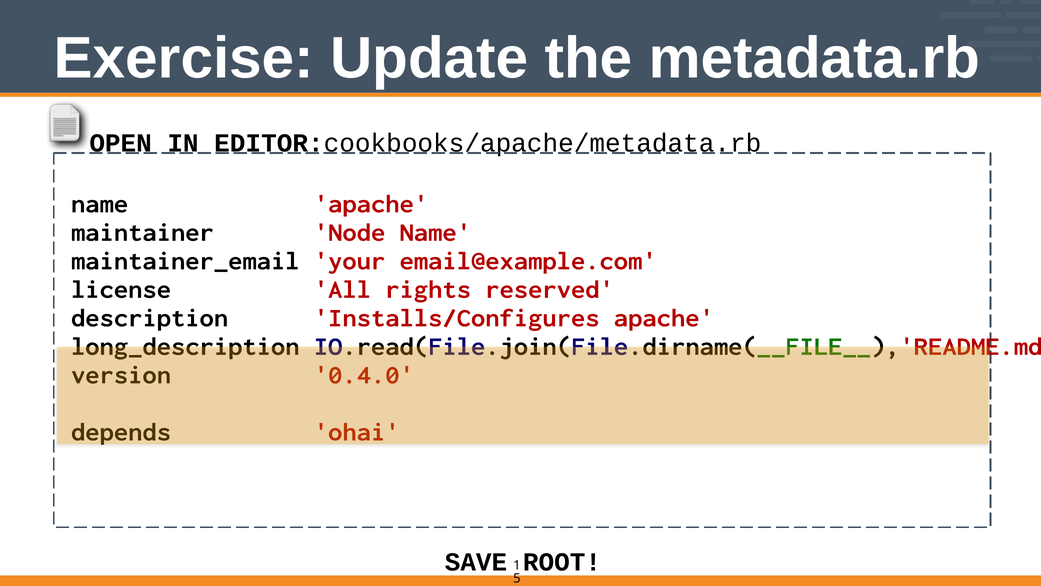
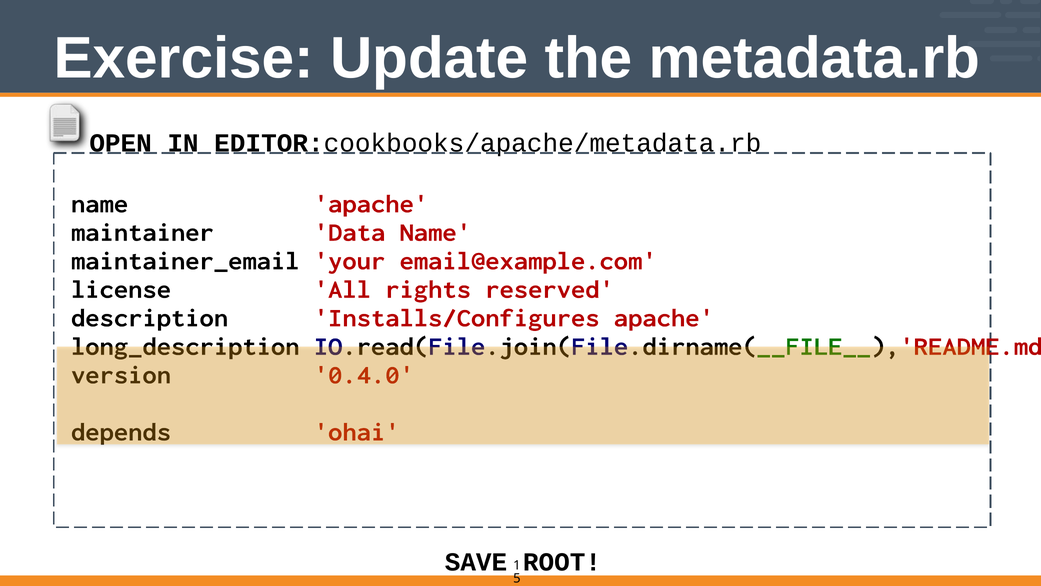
Node: Node -> Data (350, 232)
